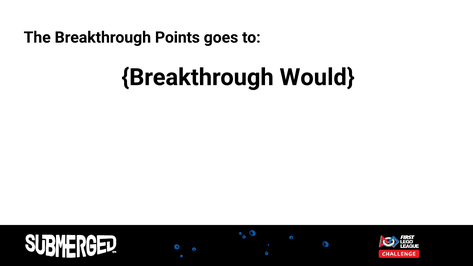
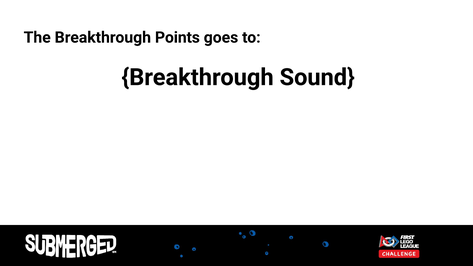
Would: Would -> Sound (317, 77)
